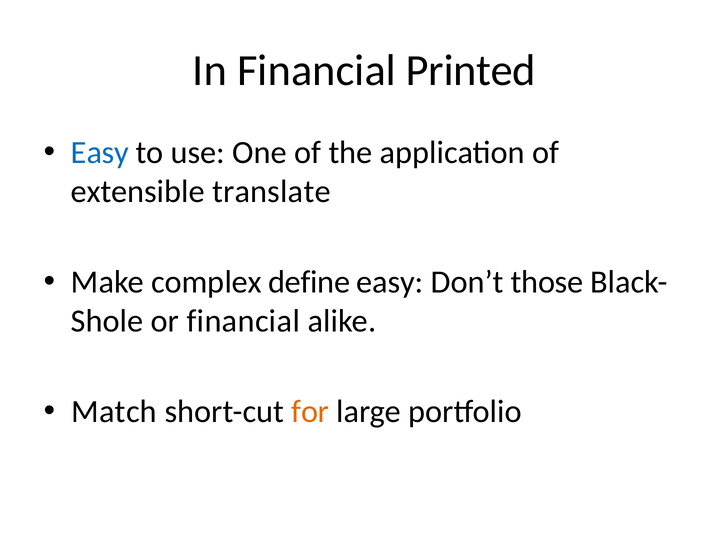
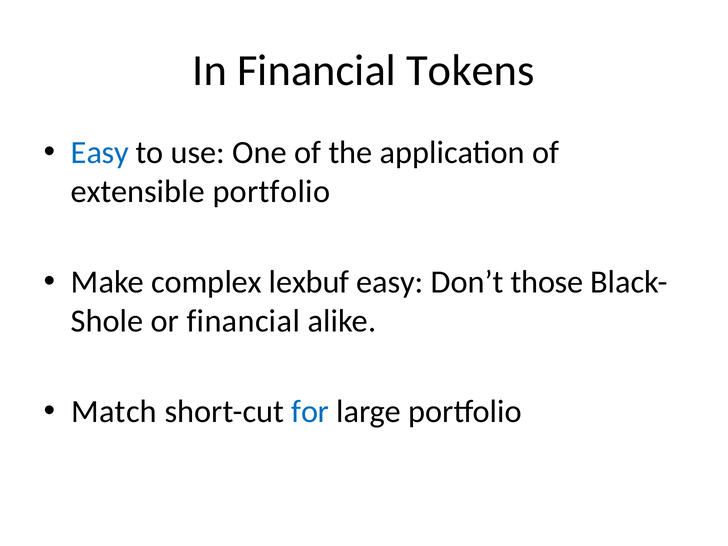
Printed: Printed -> Tokens (471, 70)
extensible translate: translate -> portfolio (271, 192)
define: define -> lexbuf (309, 282)
for colour: orange -> blue (310, 412)
